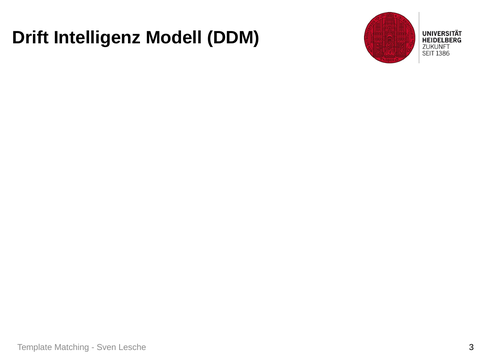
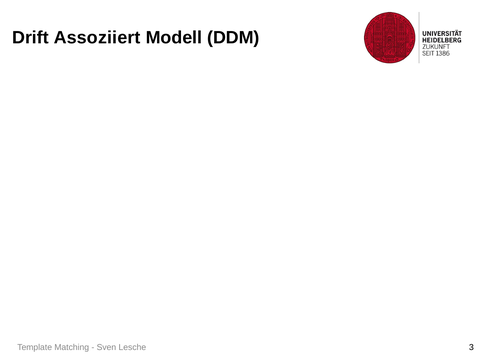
Intelligenz: Intelligenz -> Assoziiert (97, 38)
